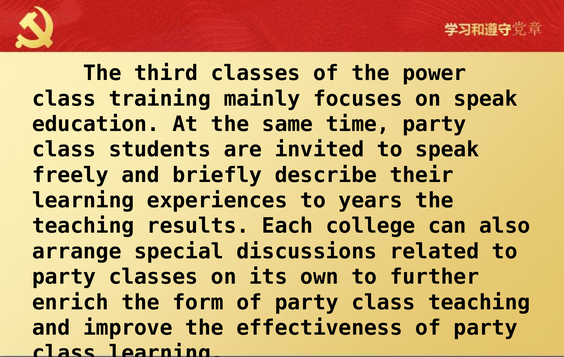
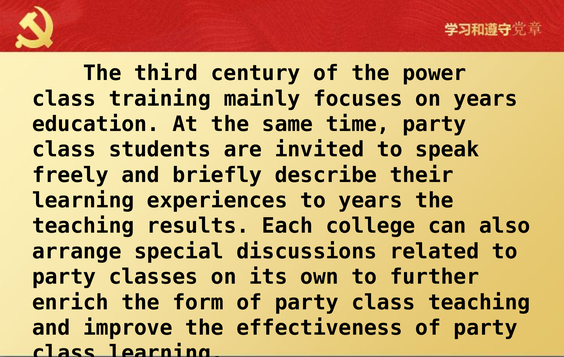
third classes: classes -> century (256, 73)
on speak: speak -> years (486, 99)
